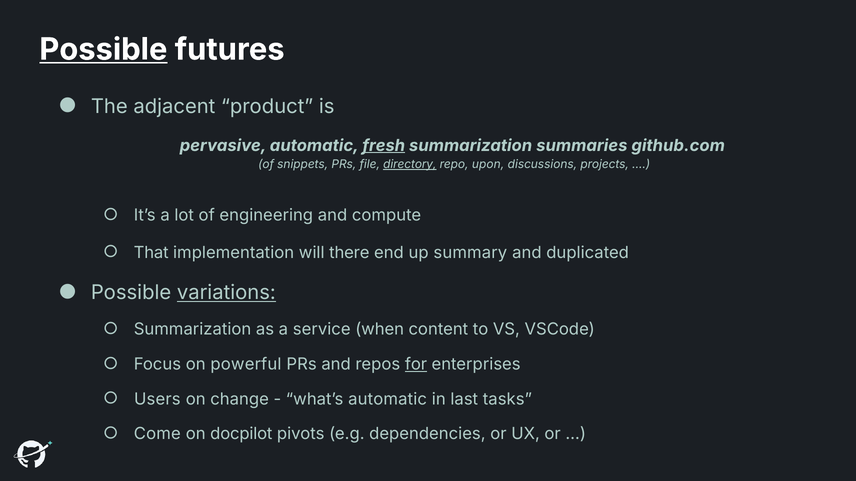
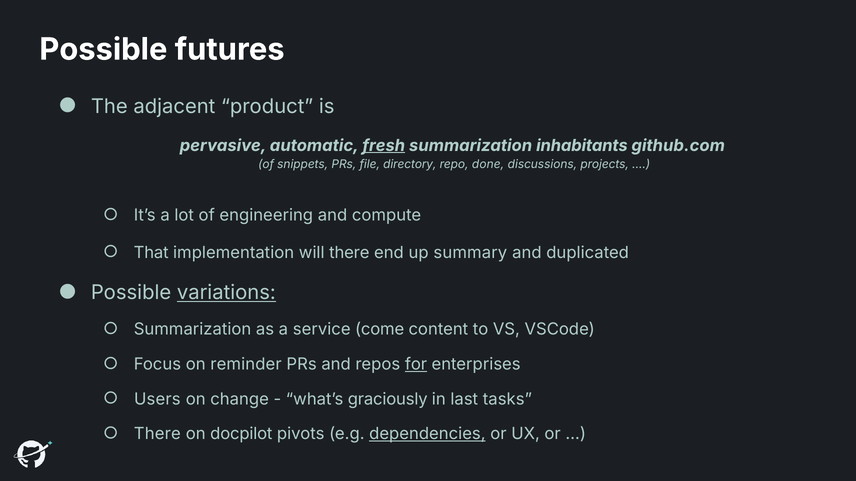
Possible underline: present -> none (103, 50)
summaries: summaries -> inhabitants (582, 146)
directory underline: present -> none (410, 165)
upon: upon -> done (488, 165)
when: when -> come (380, 330)
powerful: powerful -> reminder (246, 365)
what’s automatic: automatic -> graciously (388, 400)
Come: Come -> There (157, 434)
dependencies underline: none -> present (427, 434)
